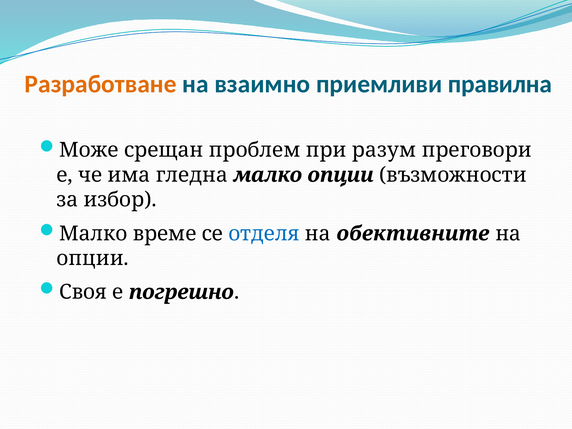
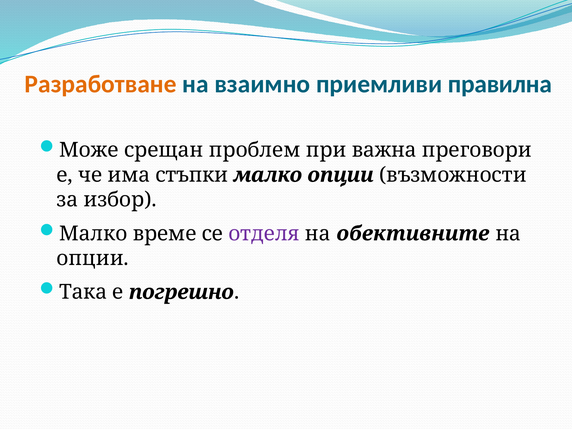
разум: разум -> важна (384, 150)
гледна: гледна -> стъпки (192, 175)
отделя colour: blue -> purple (264, 234)
Своя: Своя -> Така (83, 292)
